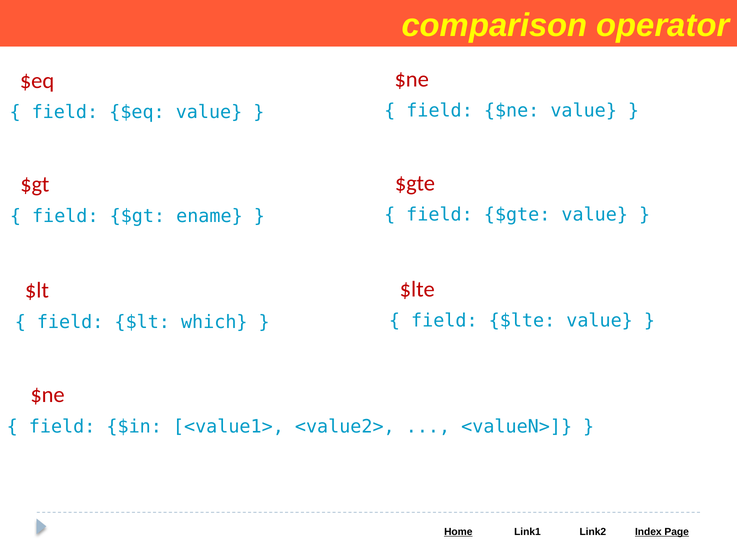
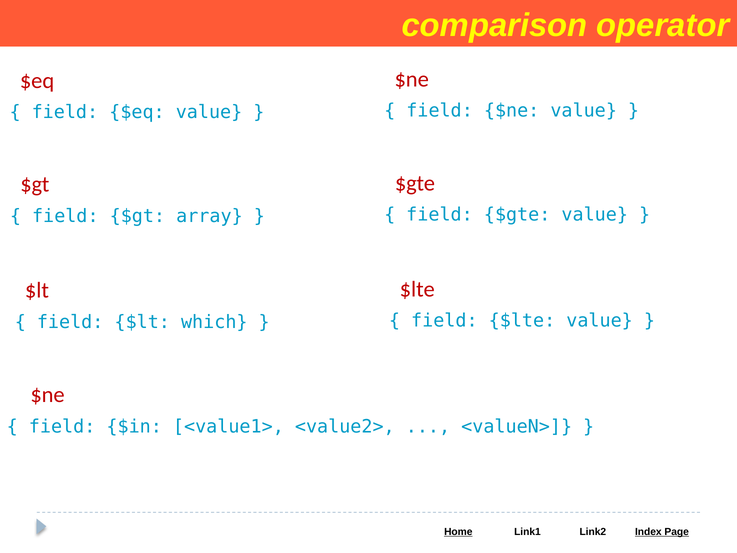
ename: ename -> array (209, 216)
